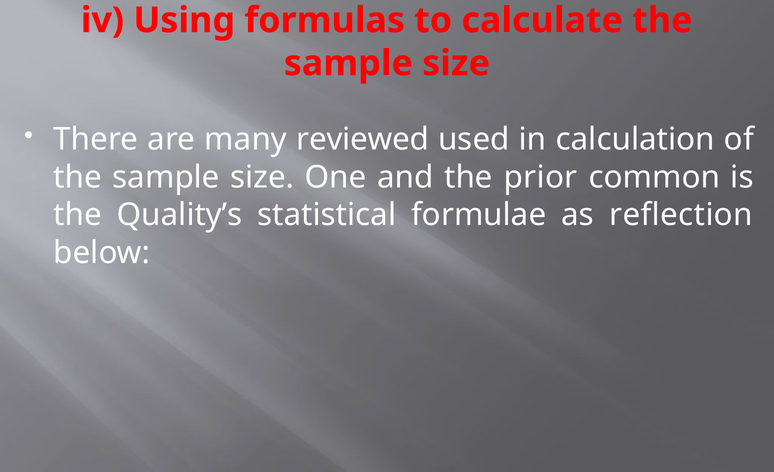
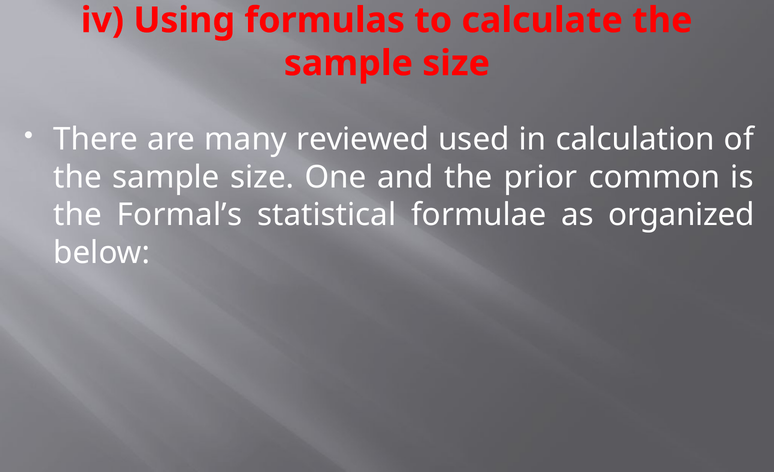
Quality’s: Quality’s -> Formal’s (180, 215)
reflection: reflection -> organized (681, 215)
